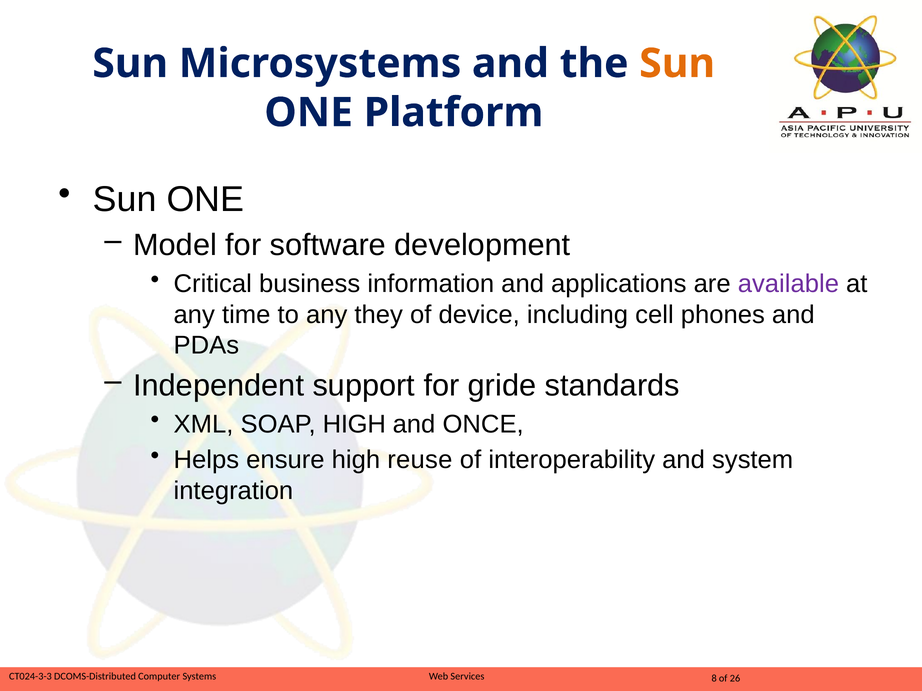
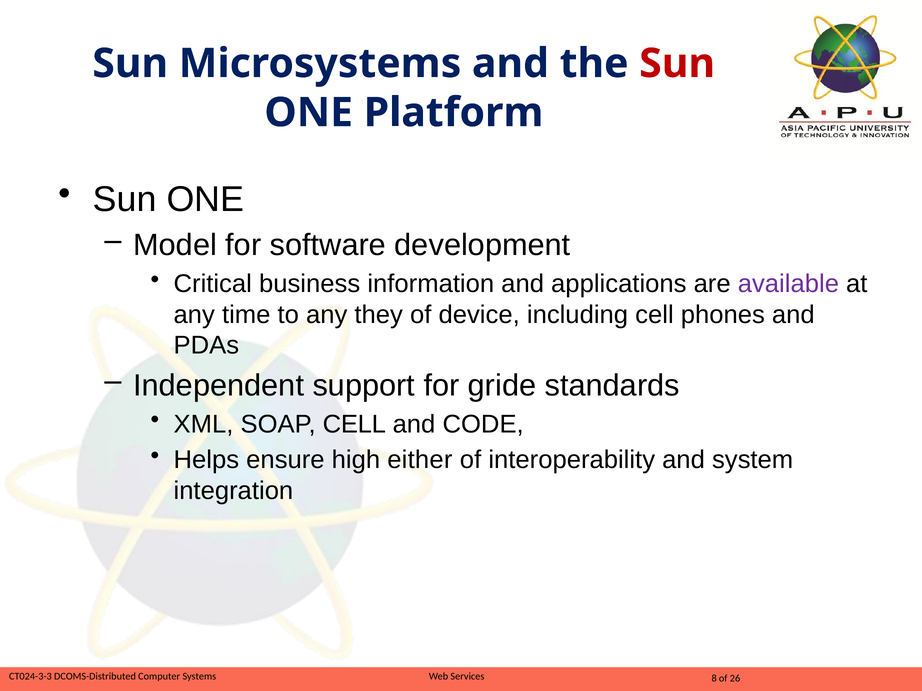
Sun colour: orange -> red (677, 64)
SOAP HIGH: HIGH -> CELL (354, 424)
ONCE: ONCE -> CODE (483, 424)
reuse: reuse -> either (420, 460)
